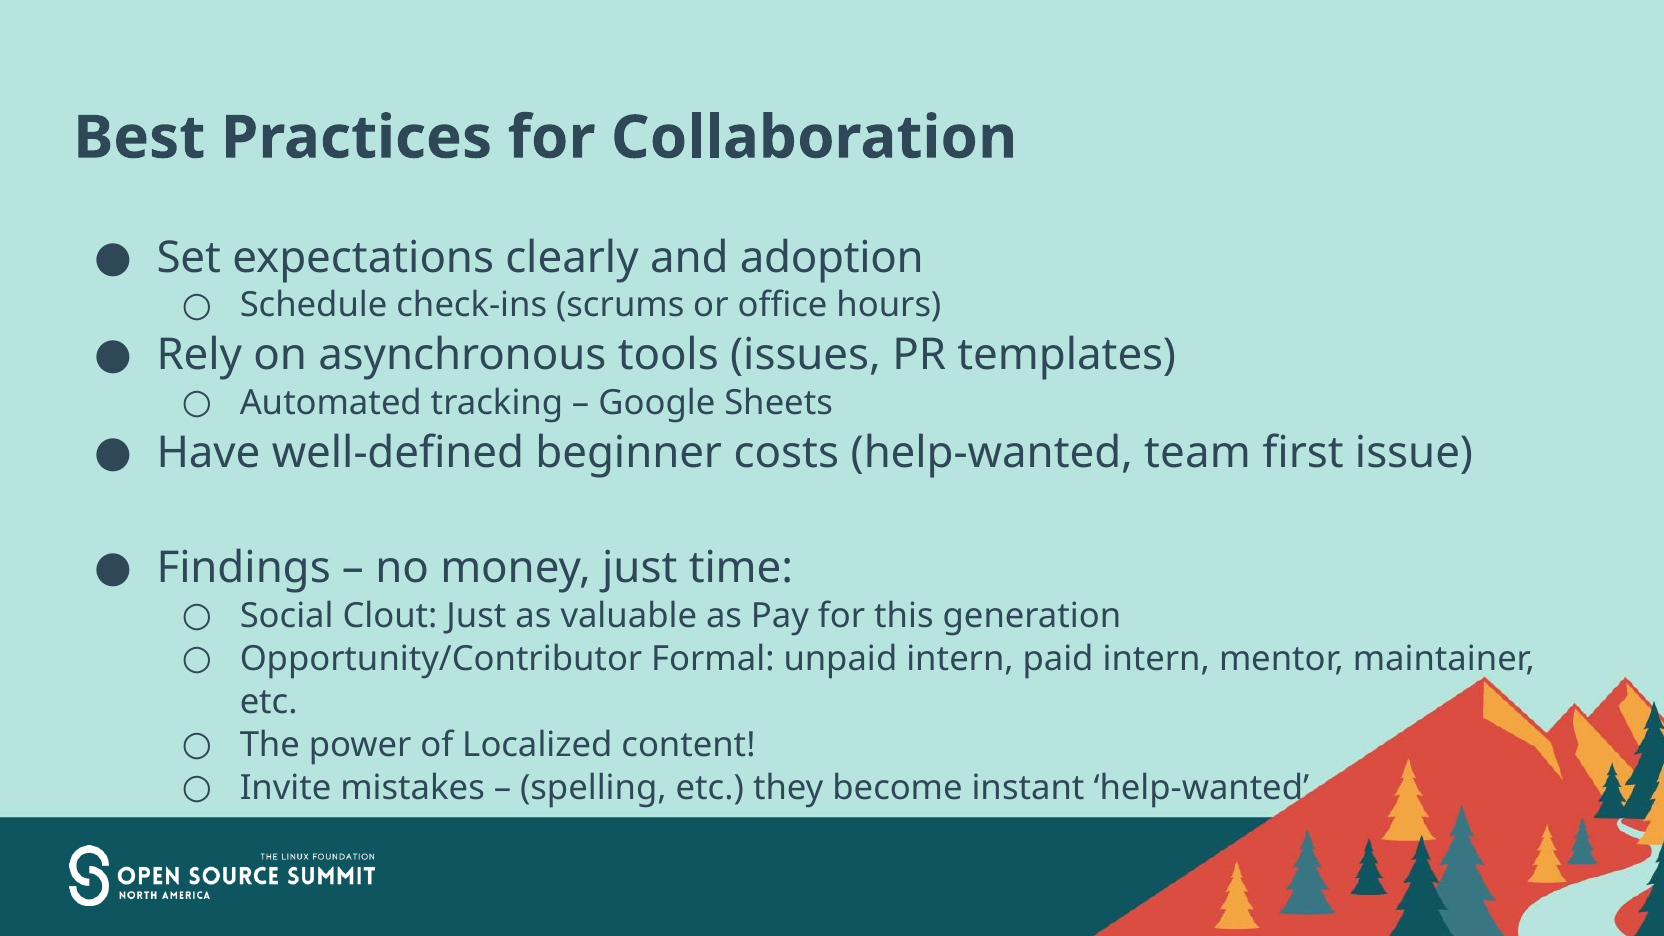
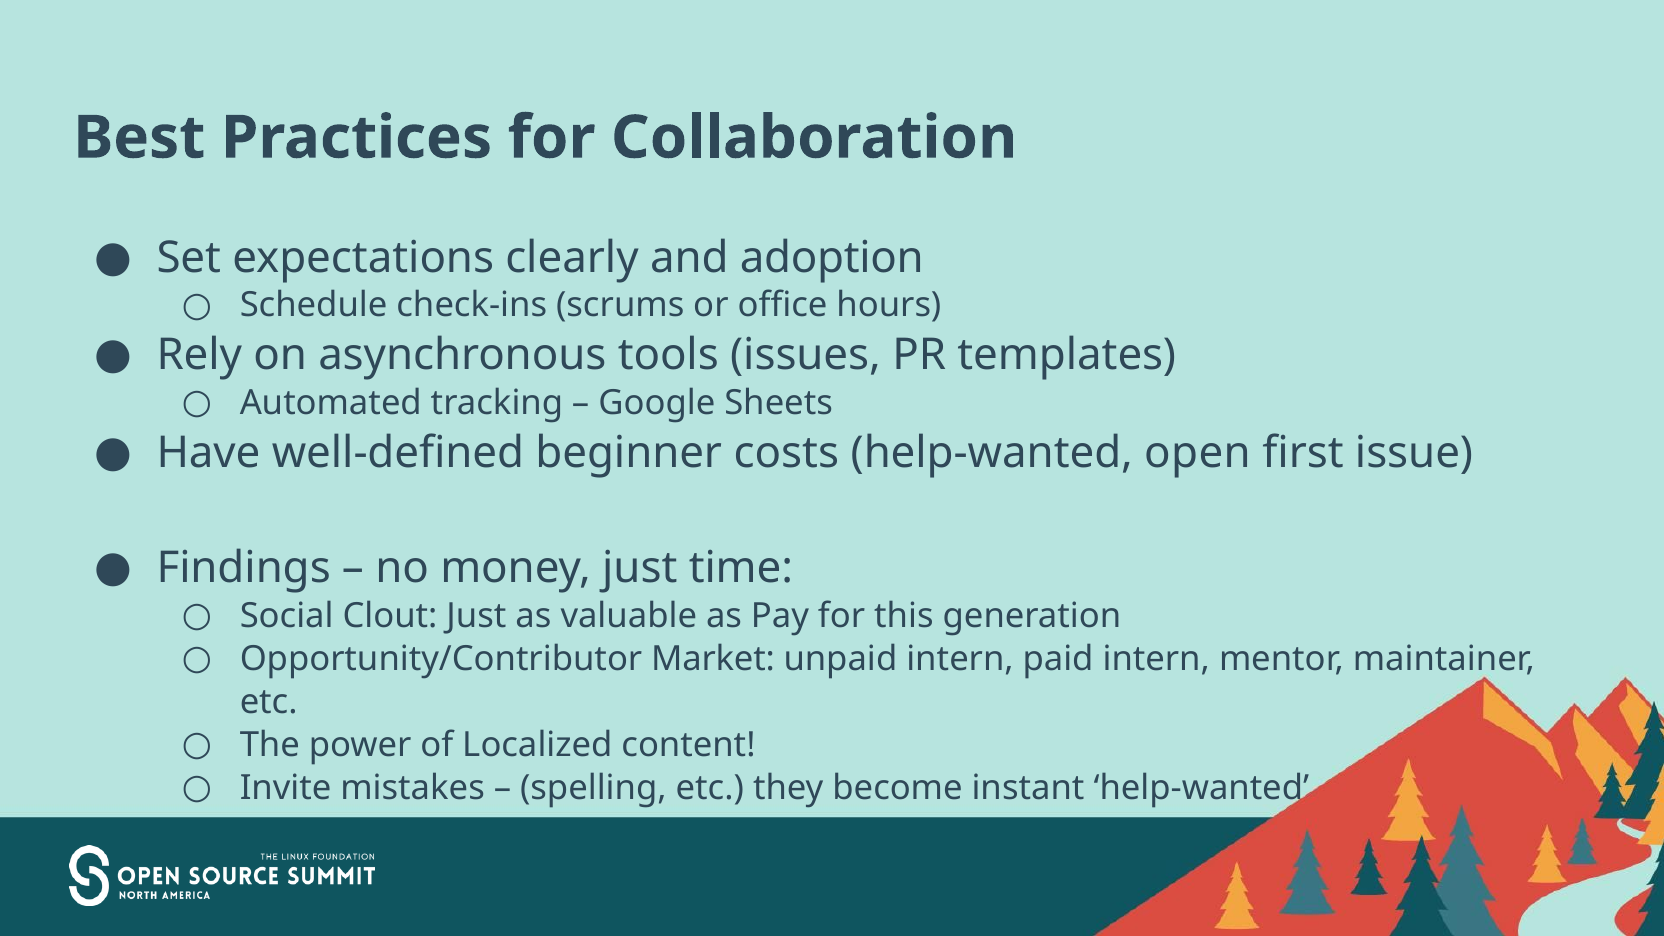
team: team -> open (1198, 453)
Formal: Formal -> Market (713, 659)
